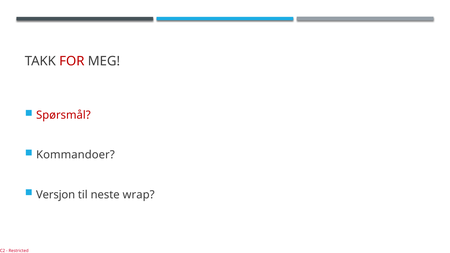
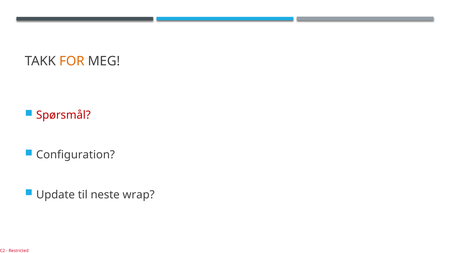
FOR colour: red -> orange (72, 61)
Kommandoer: Kommandoer -> Configuration (75, 155)
Versjon: Versjon -> Update (56, 195)
